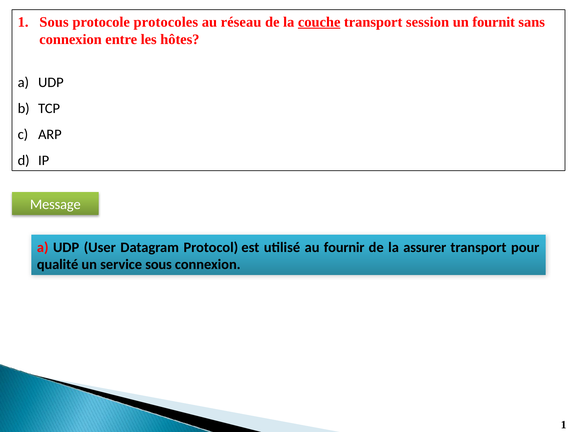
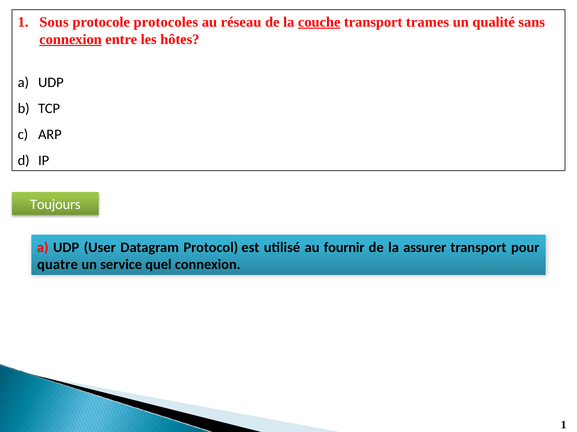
session: session -> trames (428, 22)
fournit: fournit -> qualité (494, 22)
connexion underline: none -> present (71, 39)
Message: Message -> Toujours (55, 205)
qualité: qualité -> quatre (57, 265)
service sous: sous -> quel (158, 265)
